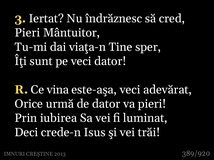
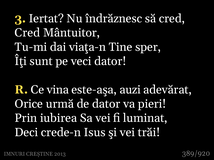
Pieri: Pieri -> Cred (27, 33)
este-aşa veci: veci -> auzi (130, 90)
